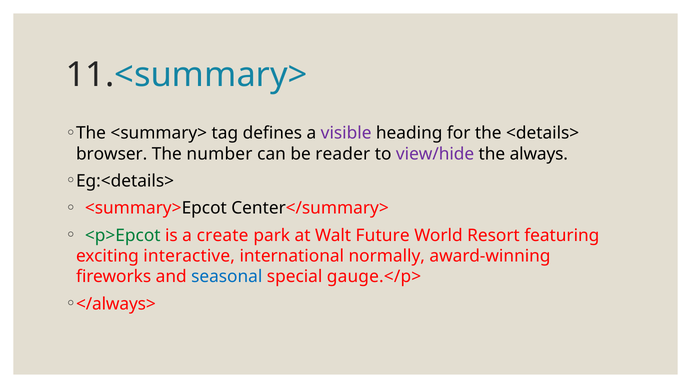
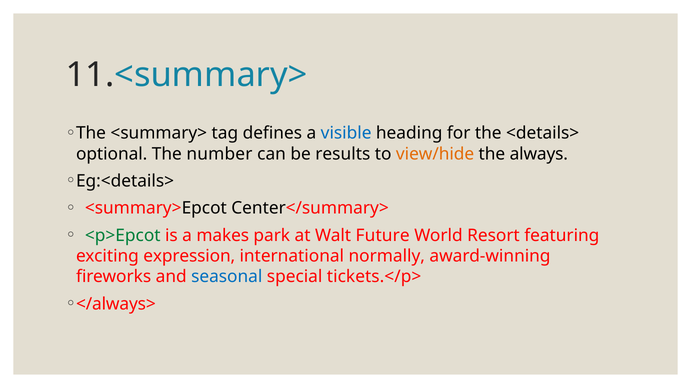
visible colour: purple -> blue (346, 133)
browser: browser -> optional (112, 154)
reader: reader -> results (343, 154)
view/hide colour: purple -> orange (435, 154)
create: create -> makes (223, 236)
interactive: interactive -> expression (189, 256)
gauge.</p>: gauge.</p> -> tickets.</p> (374, 277)
